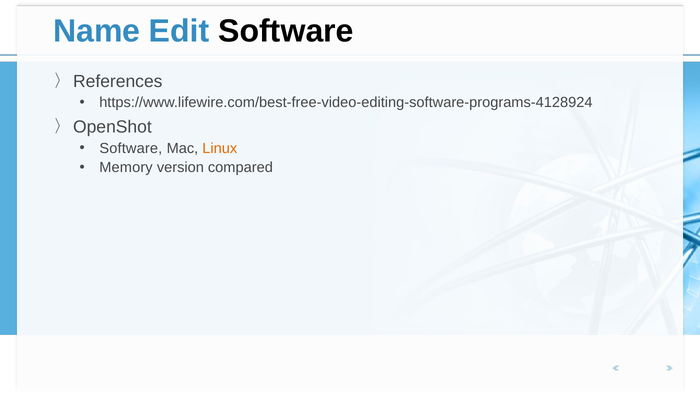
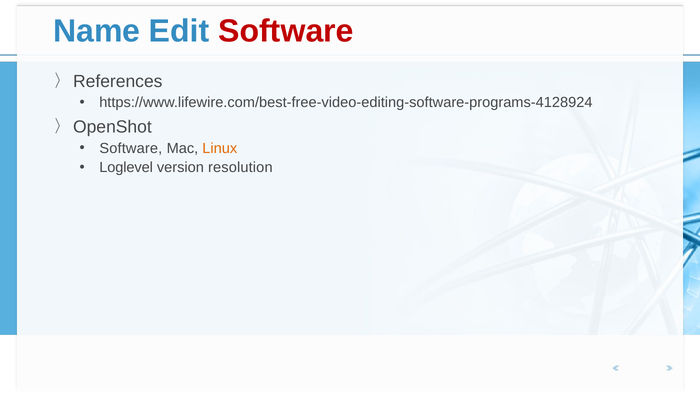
Software colour: black -> red (286, 31)
Memory: Memory -> Loglevel (126, 167)
compared: compared -> resolution (240, 167)
